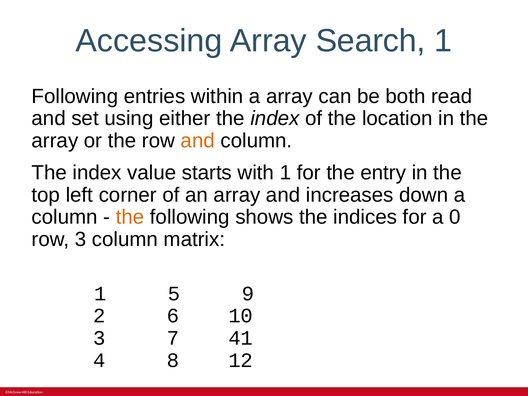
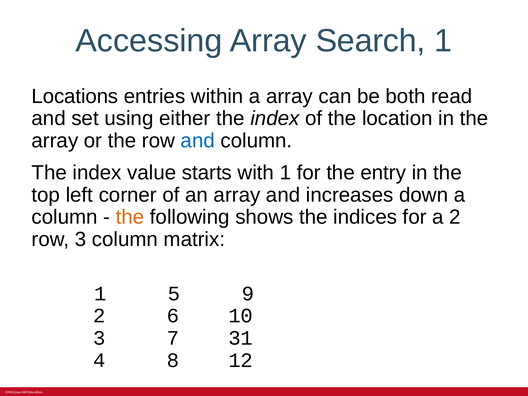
Following: Following -> Locations (75, 96)
and colour: orange -> blue (198, 141)
a 0: 0 -> 2 (455, 217)
41: 41 -> 31 (241, 338)
